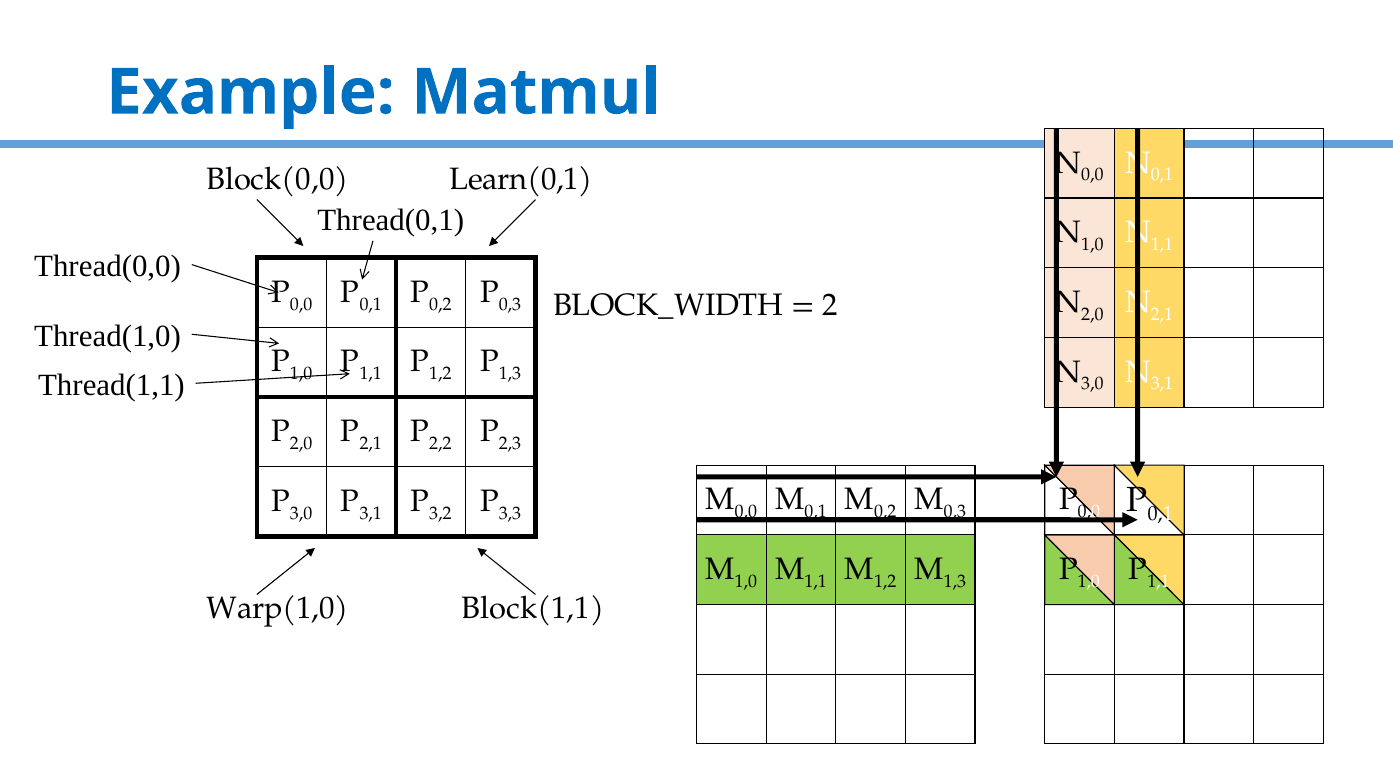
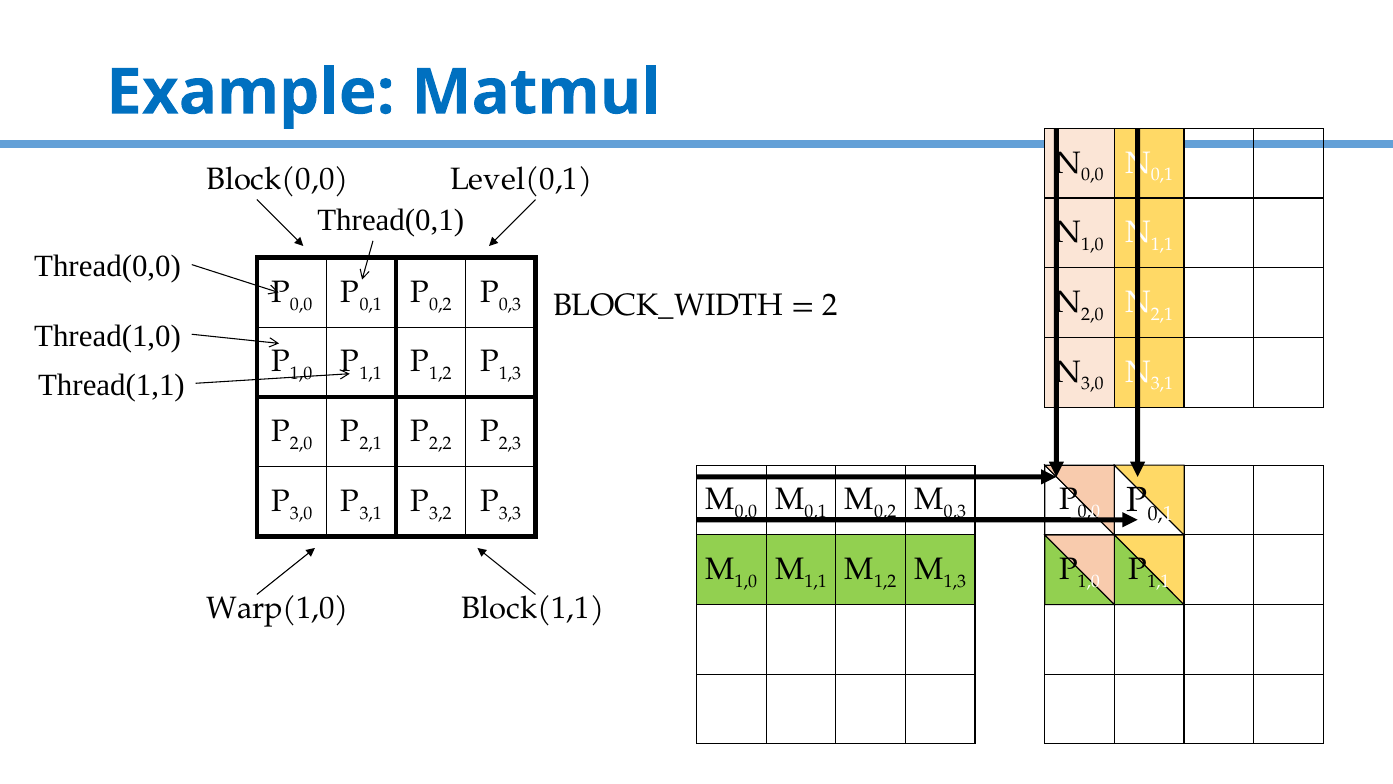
Learn(0,1: Learn(0,1 -> Level(0,1 (521, 179)
